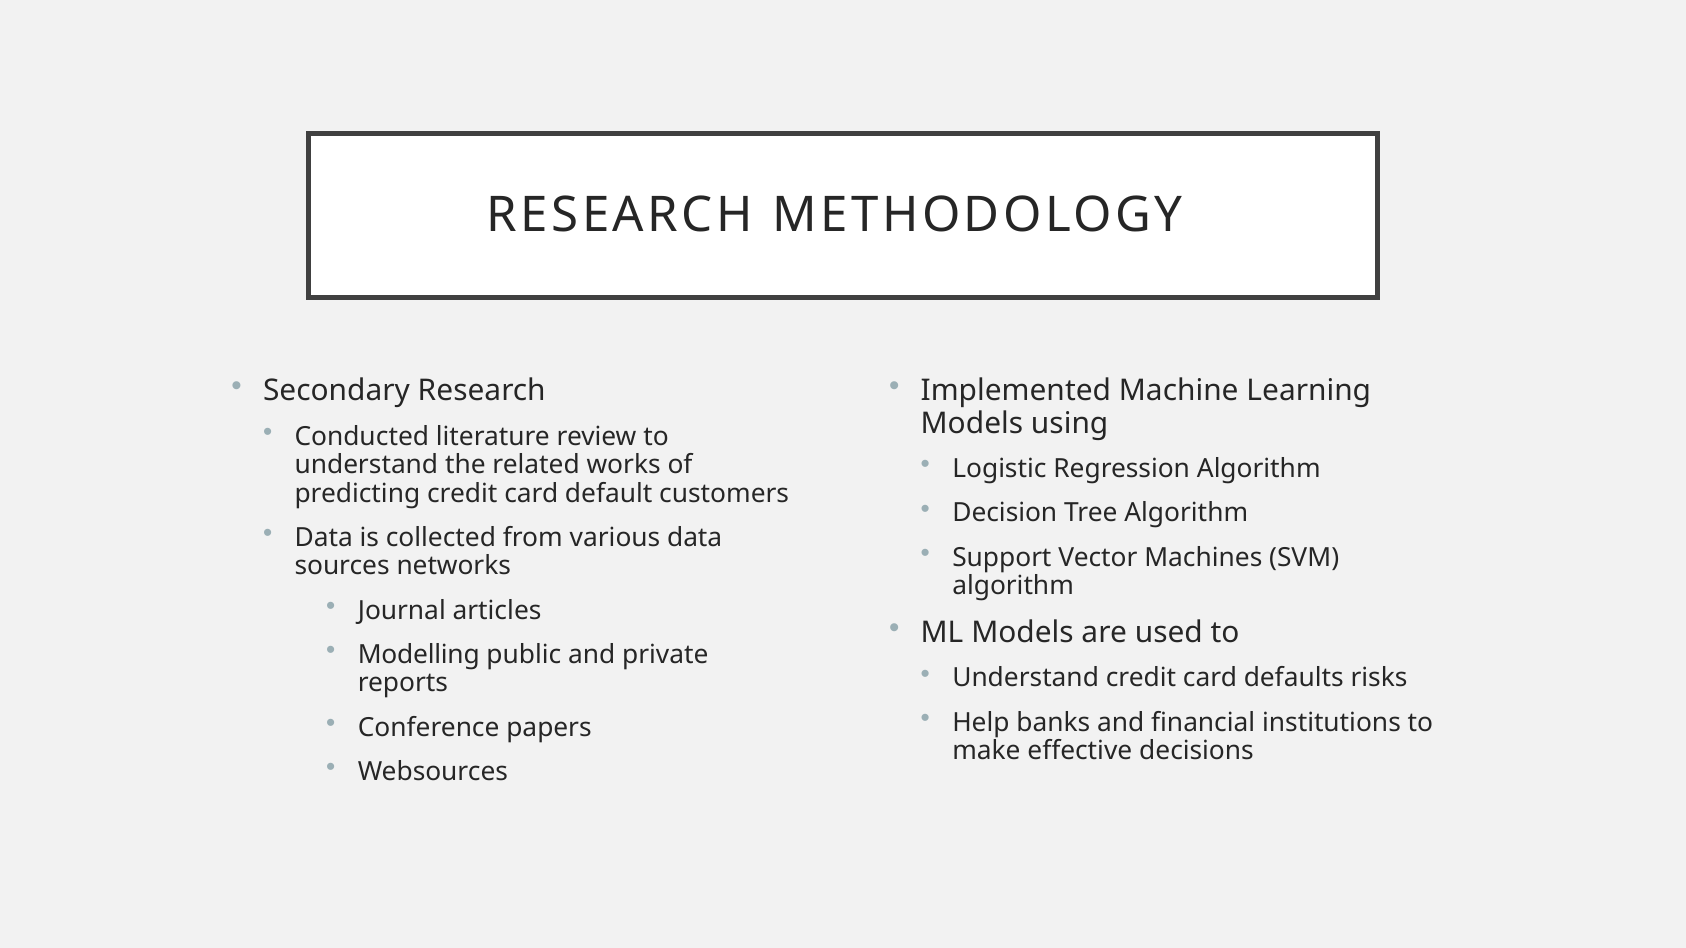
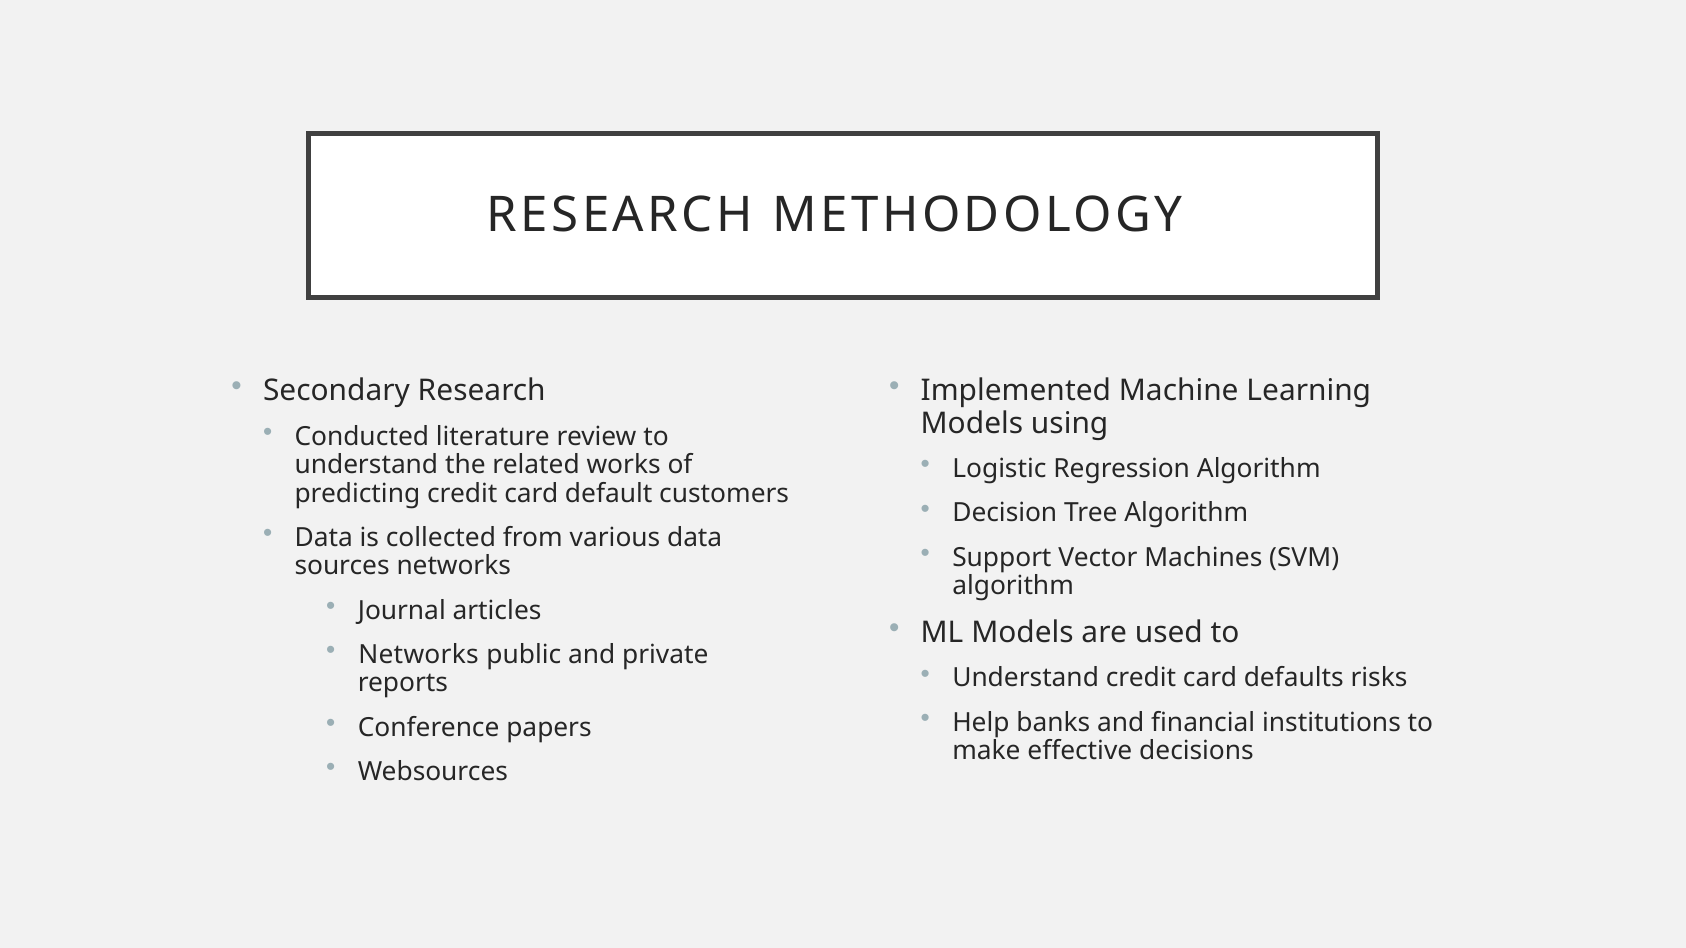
Modelling: Modelling -> Networks (419, 655)
